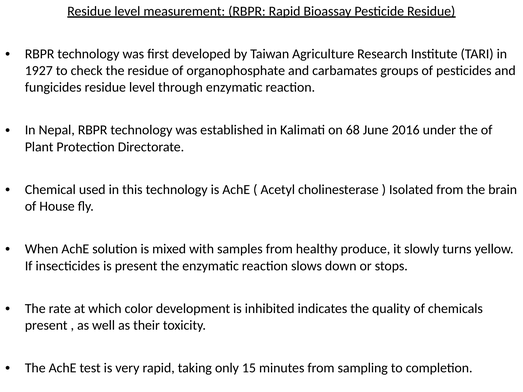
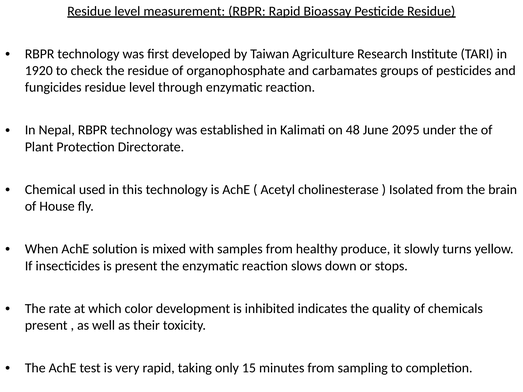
1927: 1927 -> 1920 (39, 71)
68: 68 -> 48 (353, 130)
2016: 2016 -> 2095 (406, 130)
